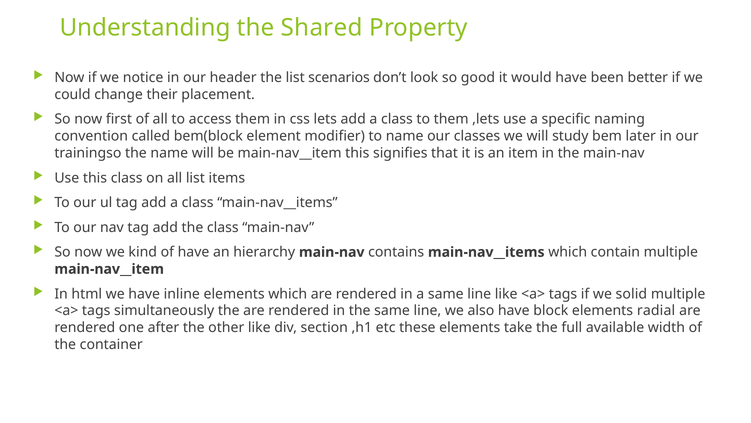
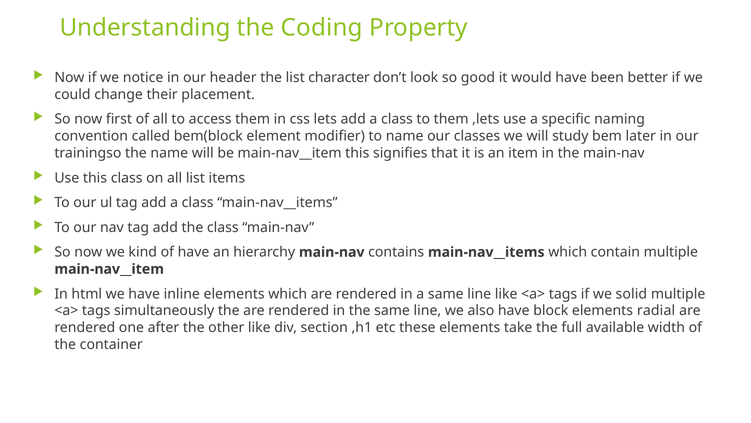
Shared: Shared -> Coding (322, 28)
scenarios: scenarios -> character (339, 78)
